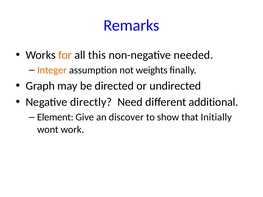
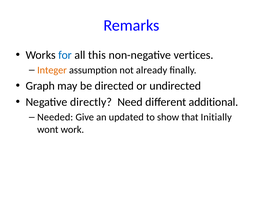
for colour: orange -> blue (65, 55)
needed: needed -> vertices (194, 55)
weights: weights -> already (152, 70)
Element: Element -> Needed (55, 117)
discover: discover -> updated (126, 117)
